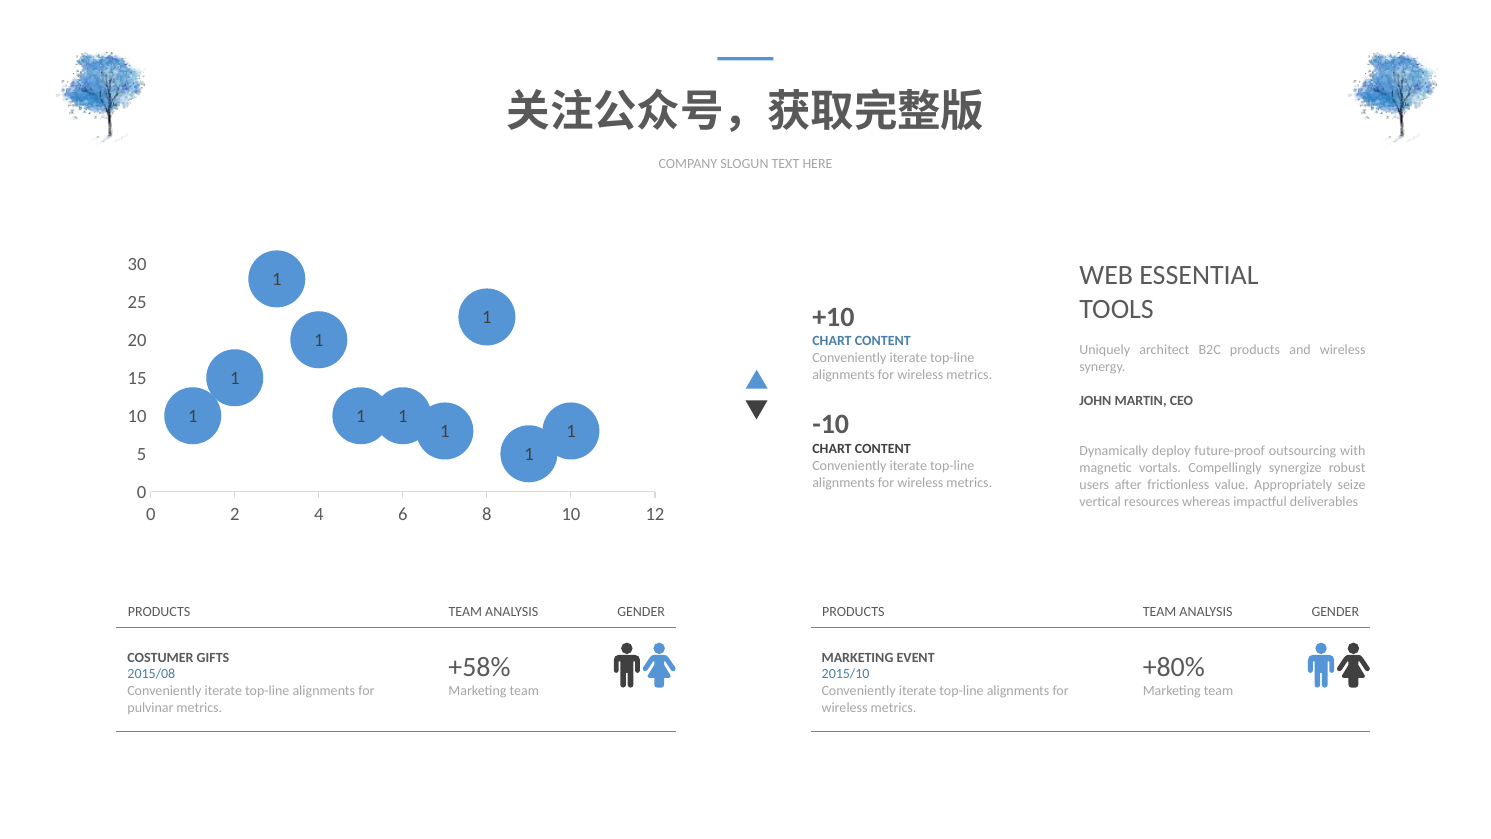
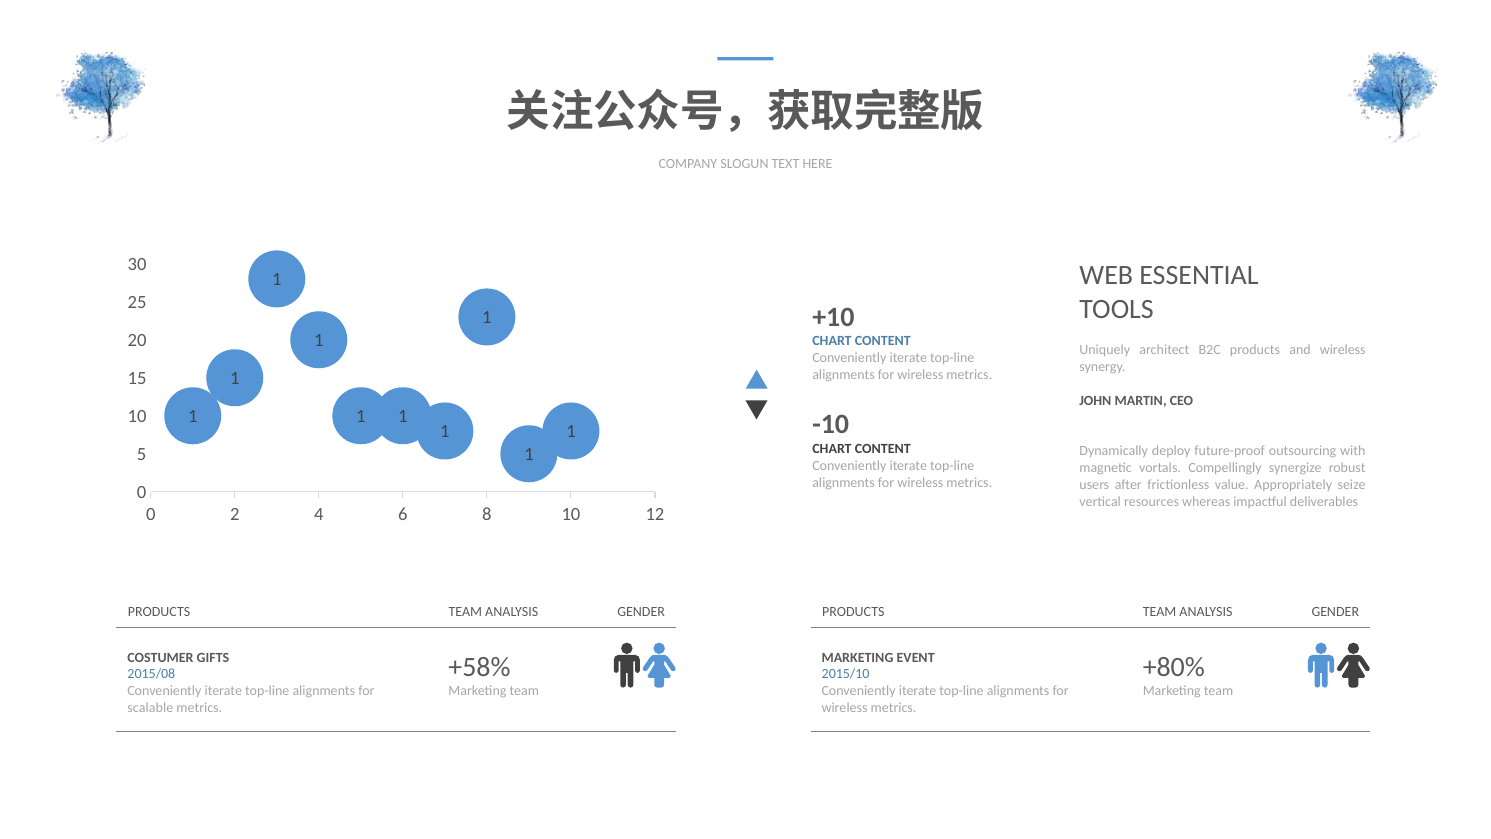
pulvinar: pulvinar -> scalable (150, 708)
